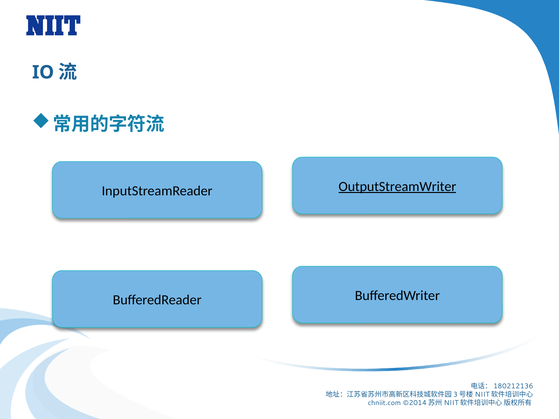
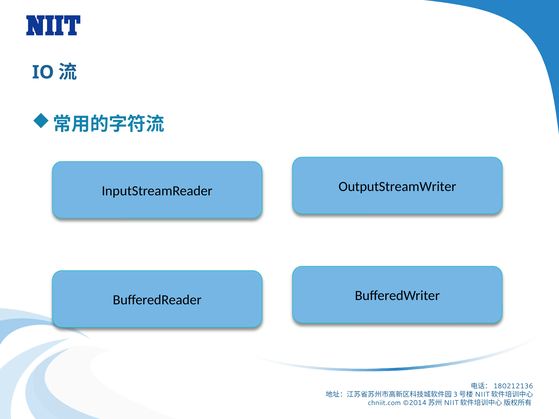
OutputStreamWriter underline: present -> none (397, 187)
